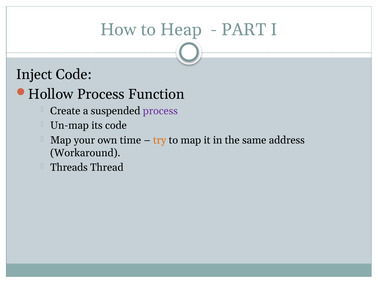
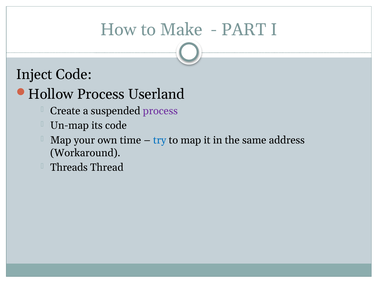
Heap: Heap -> Make (181, 30)
Function: Function -> Userland (156, 94)
try colour: orange -> blue (160, 140)
